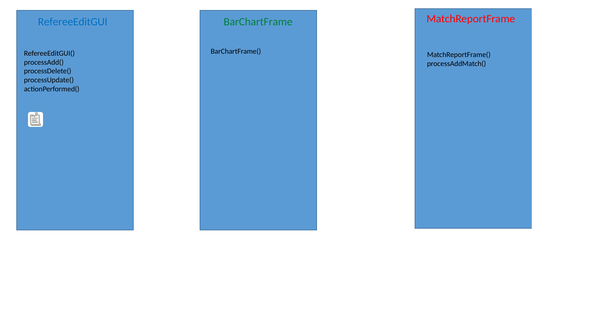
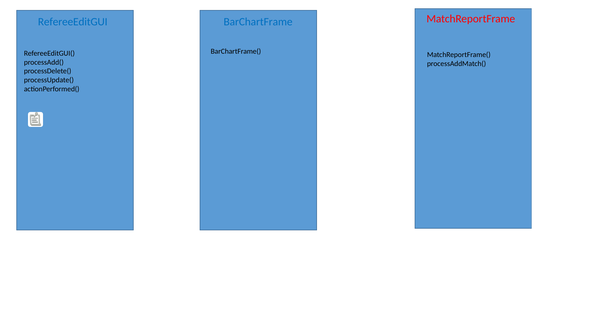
BarChartFrame colour: green -> blue (258, 22)
